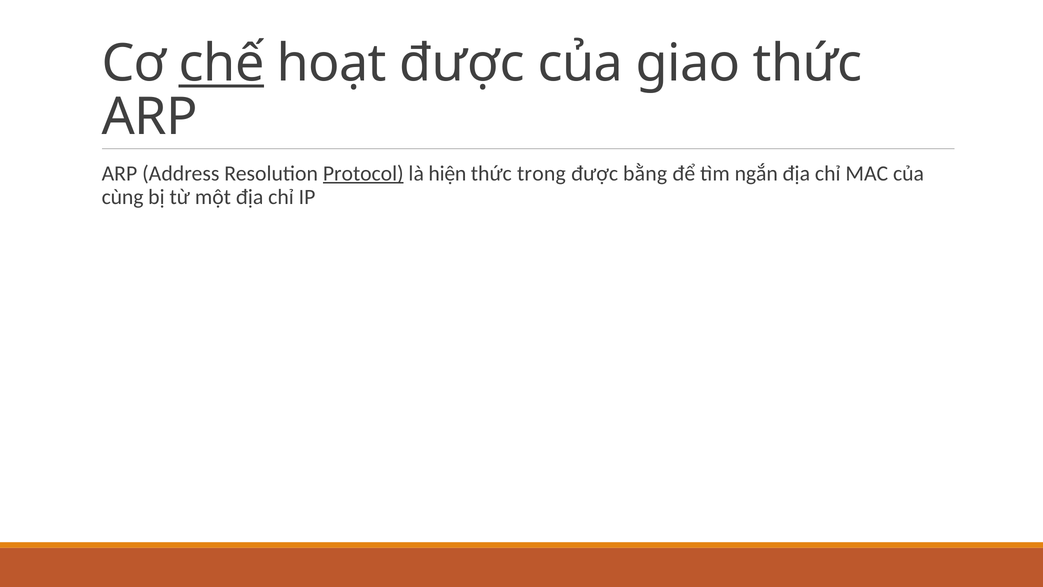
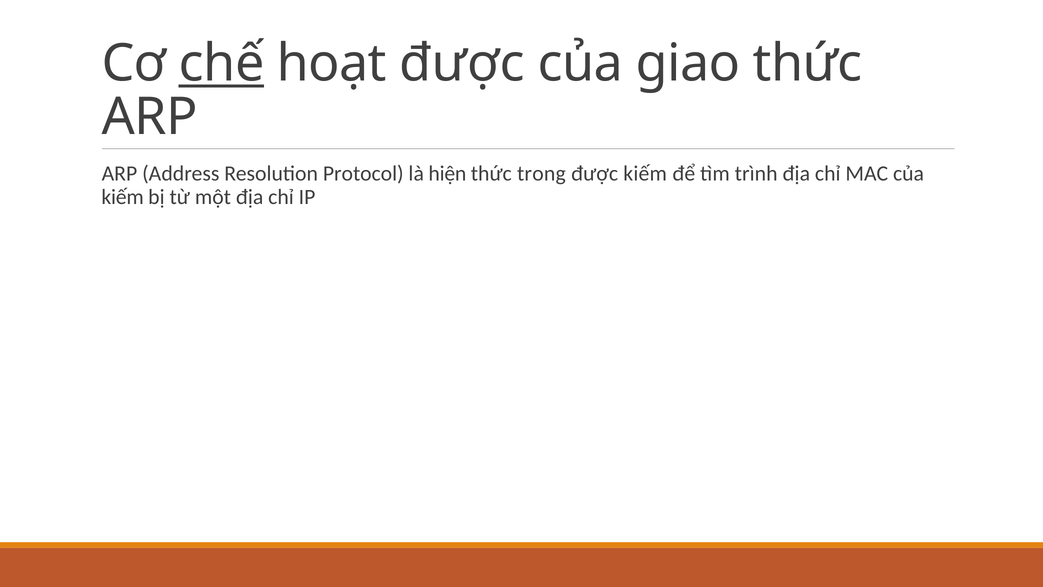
Protocol underline: present -> none (363, 173)
được bằng: bằng -> kiếm (645, 173)
ngắn: ngắn -> trình (756, 173)
cùng: cùng -> kiếm (123, 197)
